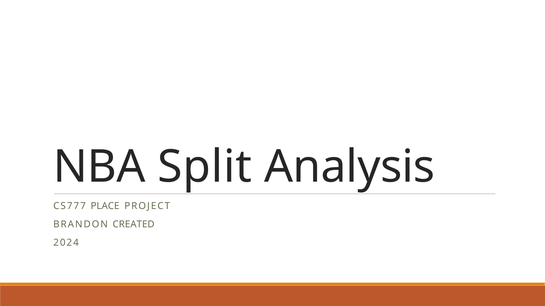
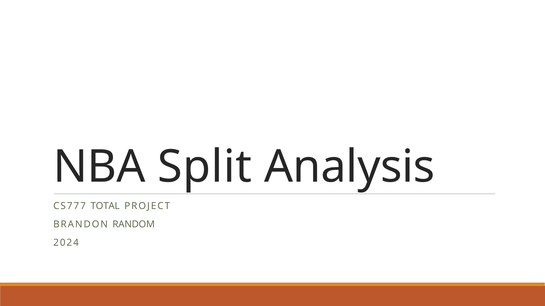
PLACE: PLACE -> TOTAL (105, 206)
CREATED: CREATED -> RANDOM (134, 225)
